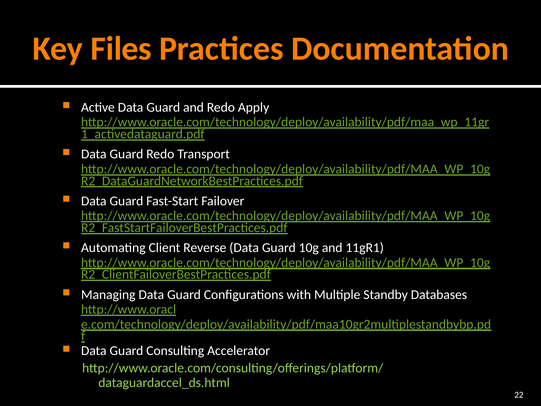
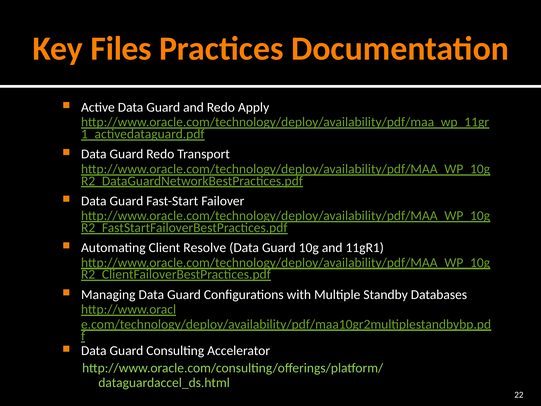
Reverse: Reverse -> Resolve (205, 248)
